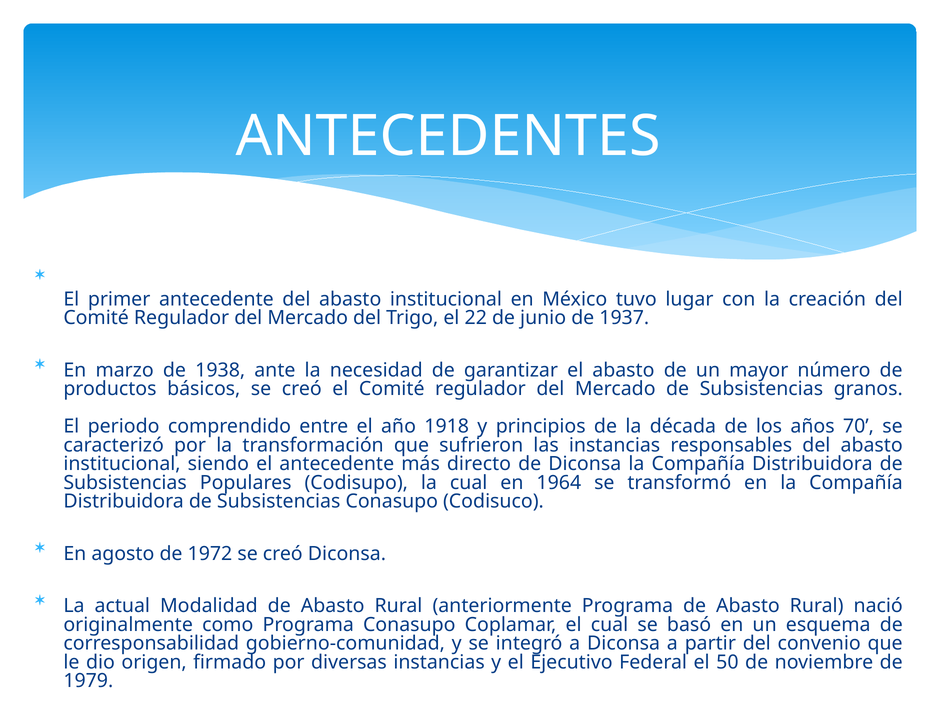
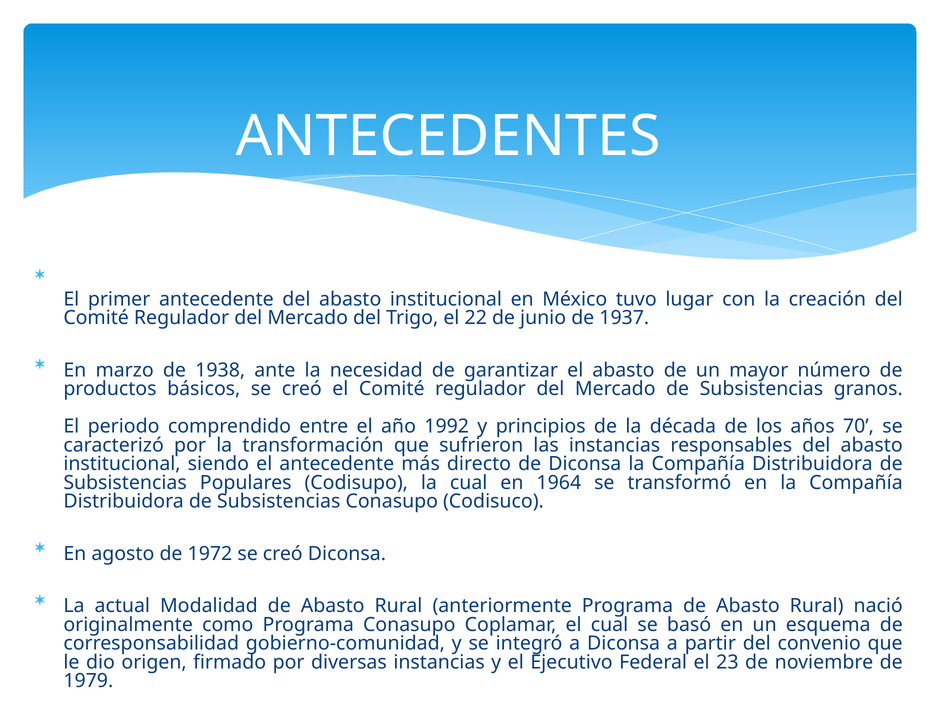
1918: 1918 -> 1992 (447, 427)
50: 50 -> 23 (727, 662)
